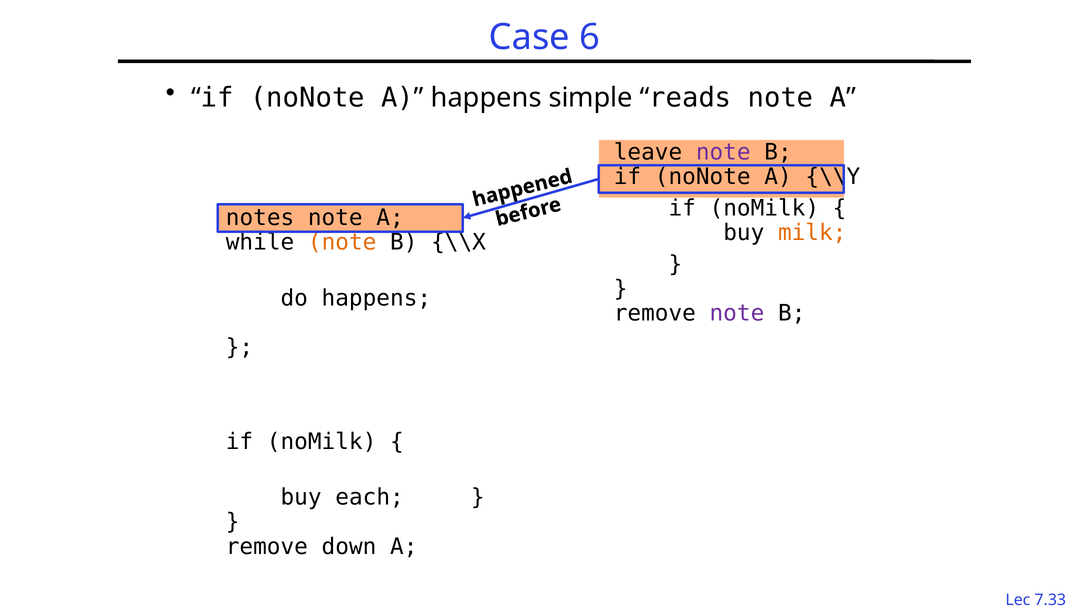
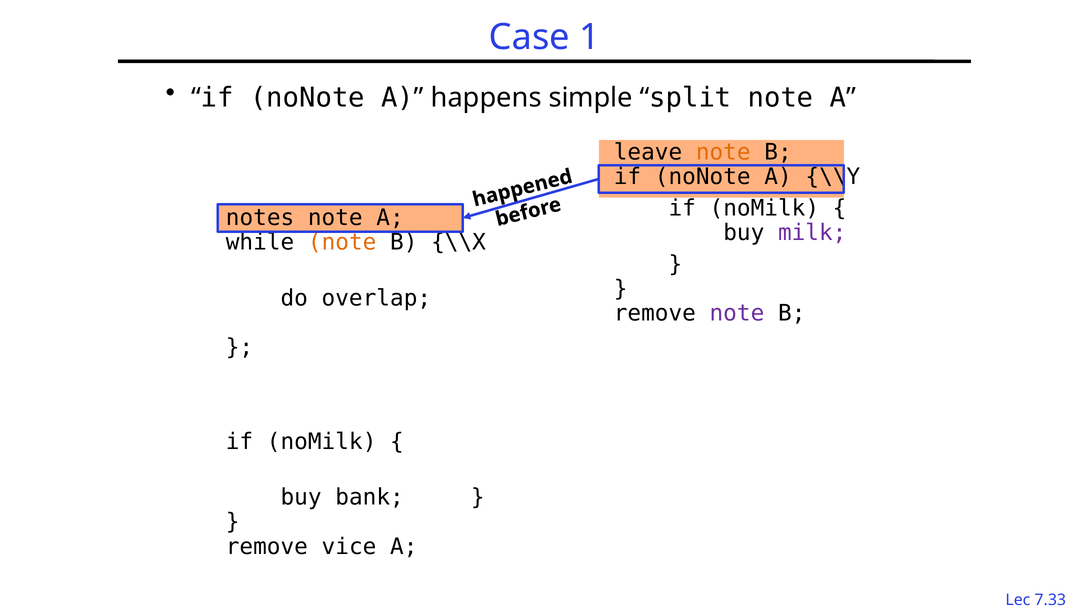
6: 6 -> 1 (590, 37)
reads: reads -> split (690, 98)
note colour: purple -> orange (723, 152)
milk colour: orange -> purple (812, 233)
do happens: happens -> overlap (376, 298)
each: each -> bank (370, 497)
down: down -> vice (349, 546)
